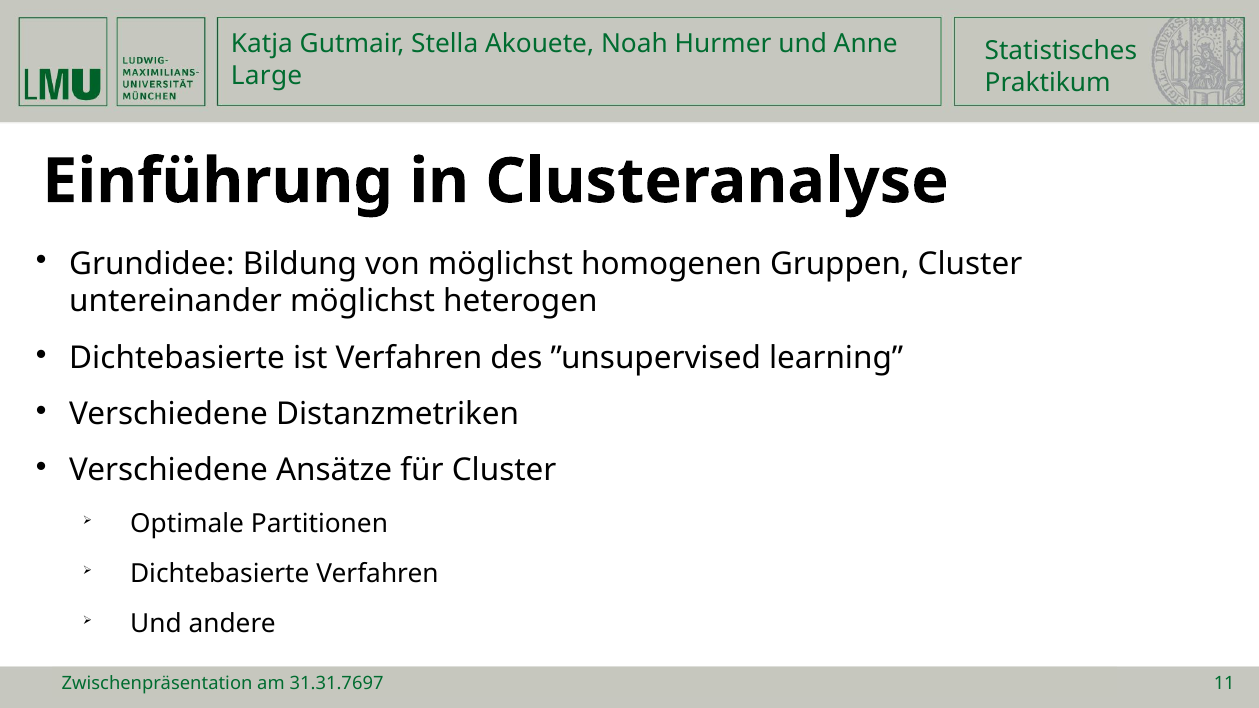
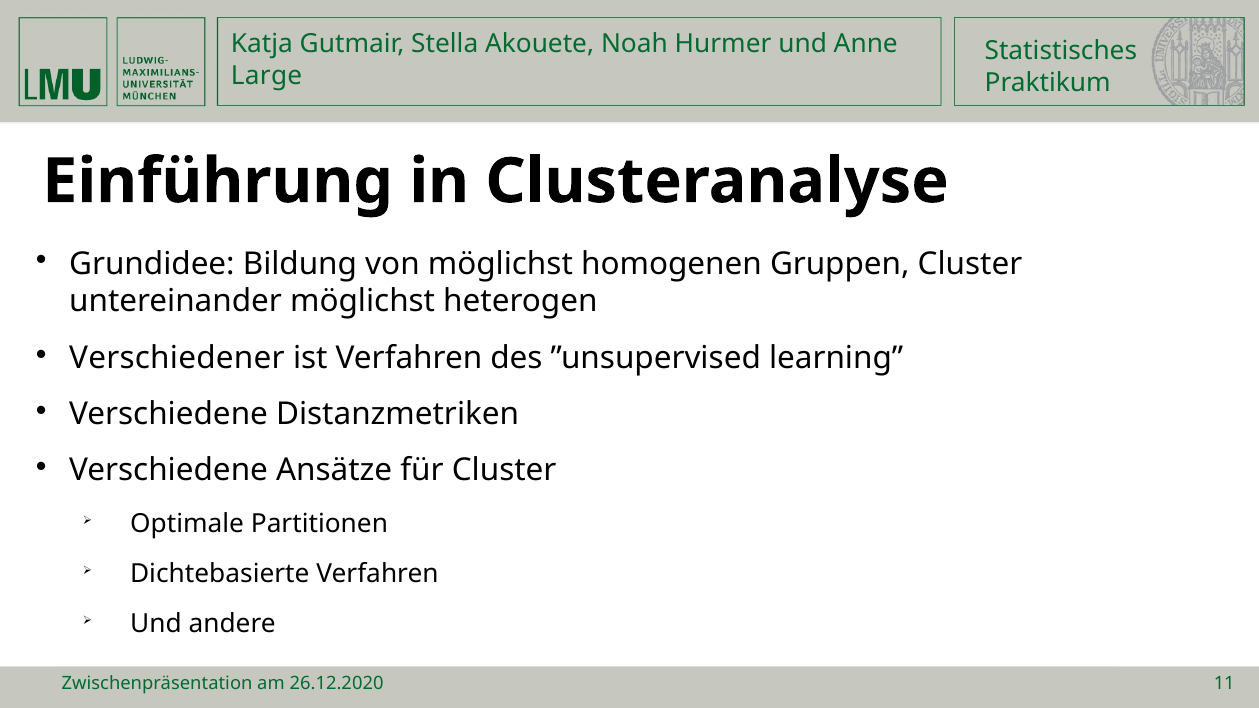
Dichtebasierte: Dichtebasierte -> Verschiedener (177, 358)
31.31.7697: 31.31.7697 -> 26.12.2020 (337, 684)
